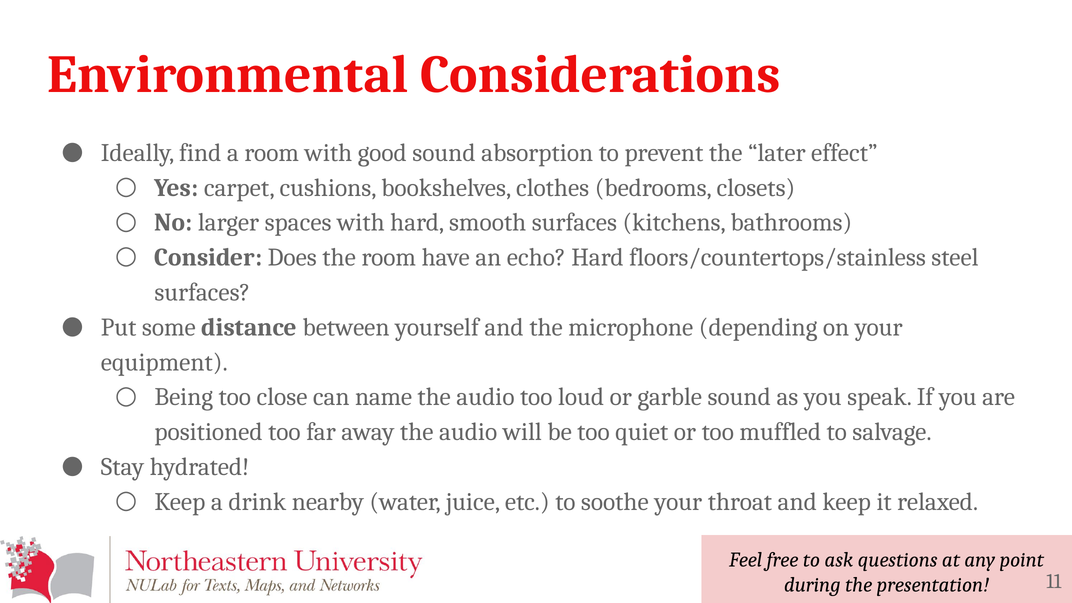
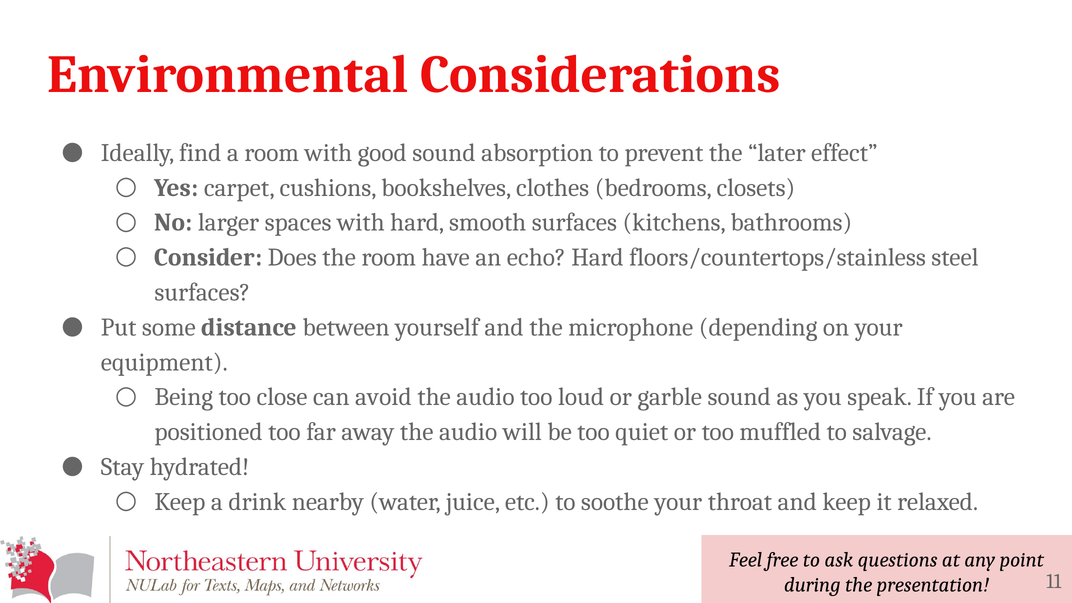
name: name -> avoid (383, 397)
